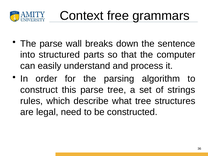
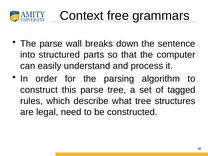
strings: strings -> tagged (181, 90)
